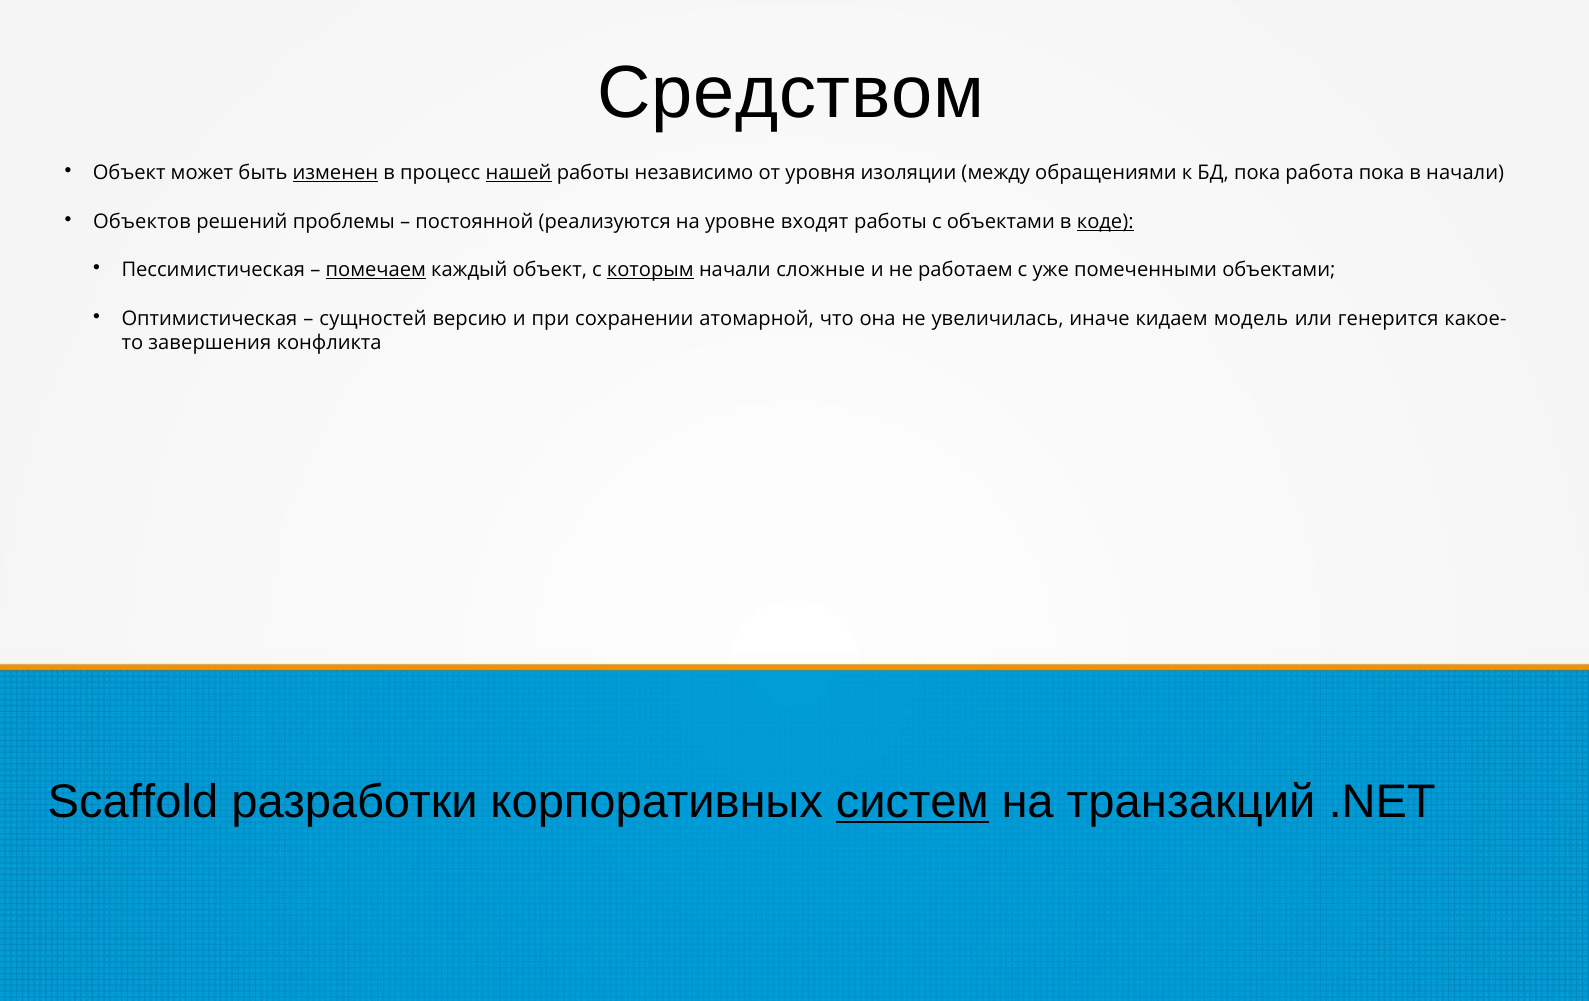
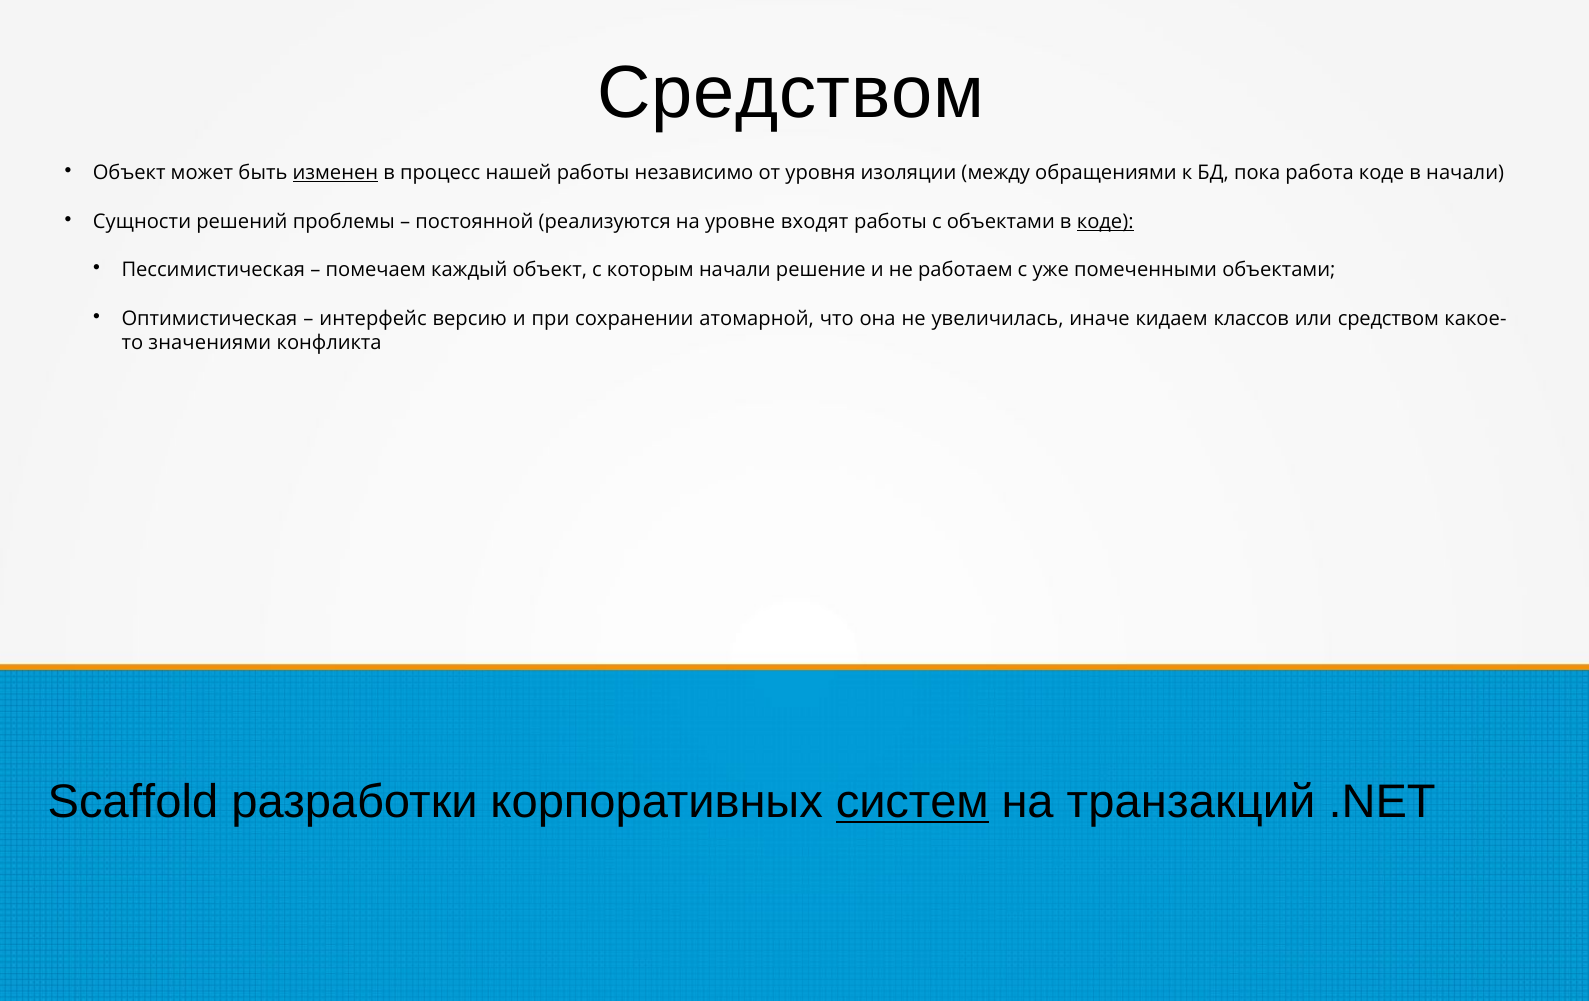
нашей underline: present -> none (519, 173)
работа пока: пока -> коде (1382, 173)
Объектов: Объектов -> Сущности (142, 222)
помечаем underline: present -> none (376, 270)
которым underline: present -> none (650, 270)
сложные: сложные -> решение (821, 270)
сущностей: сущностей -> интерфейс (373, 318)
модель: модель -> классов (1251, 318)
или генерится: генерится -> средством (1388, 318)
завершения: завершения -> значениями (210, 343)
